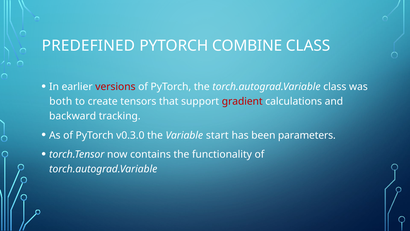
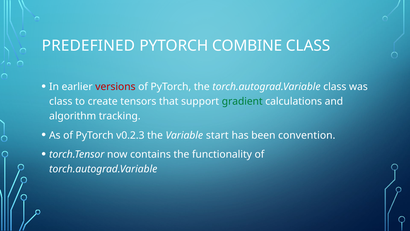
both: both -> class (61, 101)
gradient colour: red -> green (242, 101)
backward: backward -> algorithm (73, 116)
v0.3.0: v0.3.0 -> v0.2.3 (130, 135)
parameters: parameters -> convention (307, 135)
